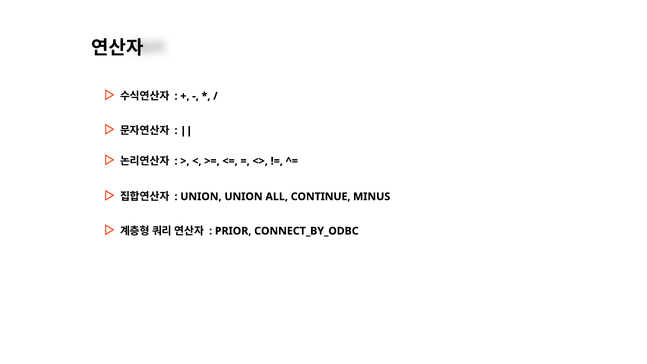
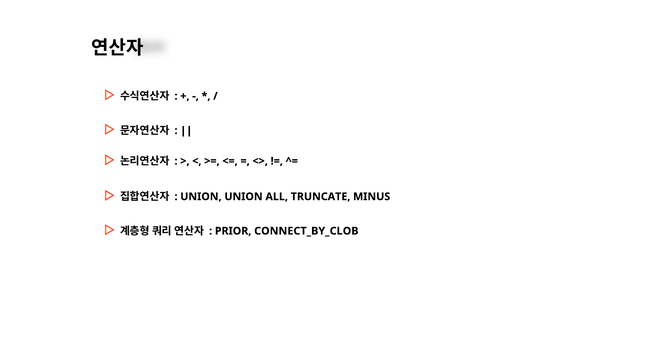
CONTINUE: CONTINUE -> TRUNCATE (321, 197)
CONNECT_BY_ODBC: CONNECT_BY_ODBC -> CONNECT_BY_CLOB (306, 231)
